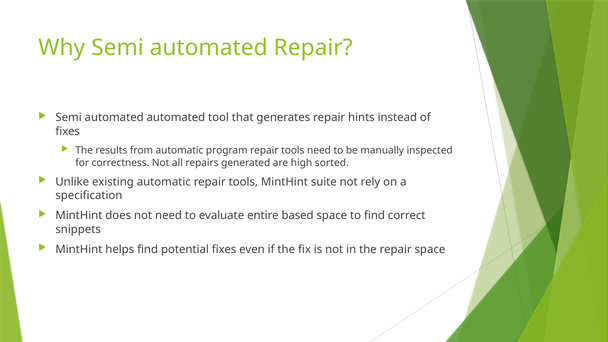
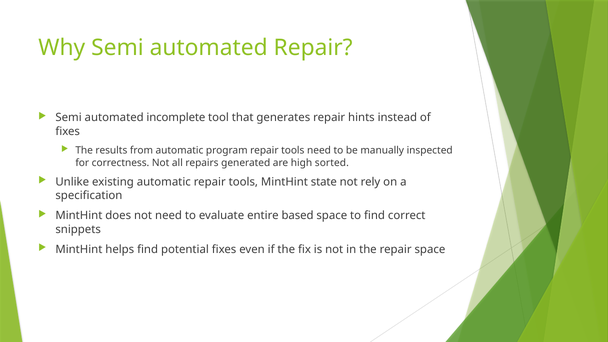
automated automated: automated -> incomplete (176, 118)
suite: suite -> state (324, 182)
